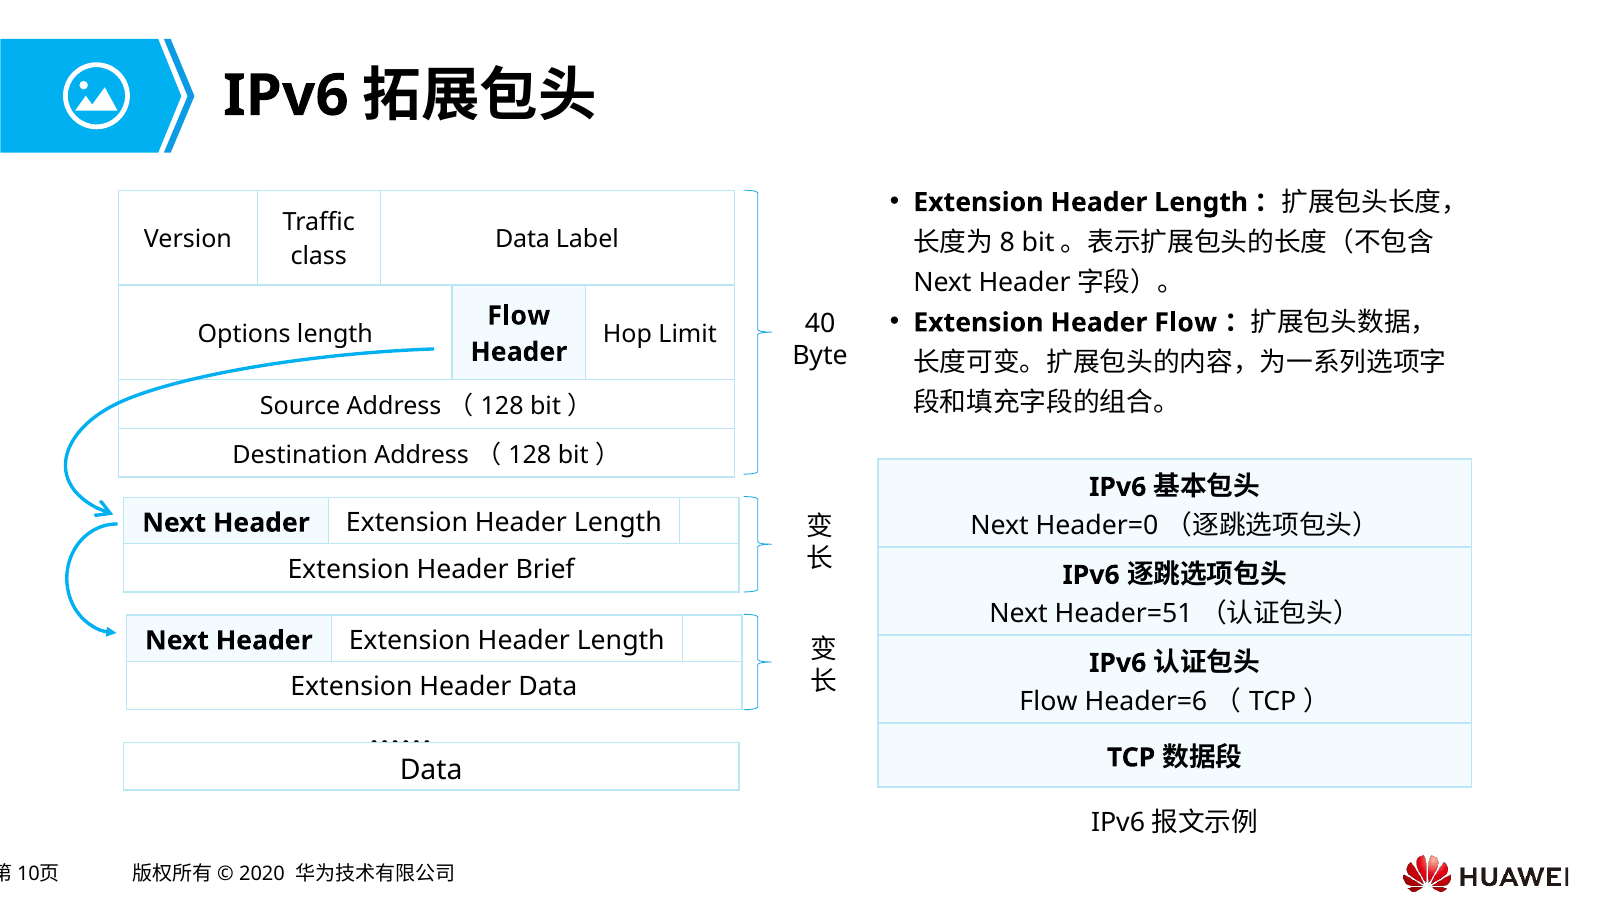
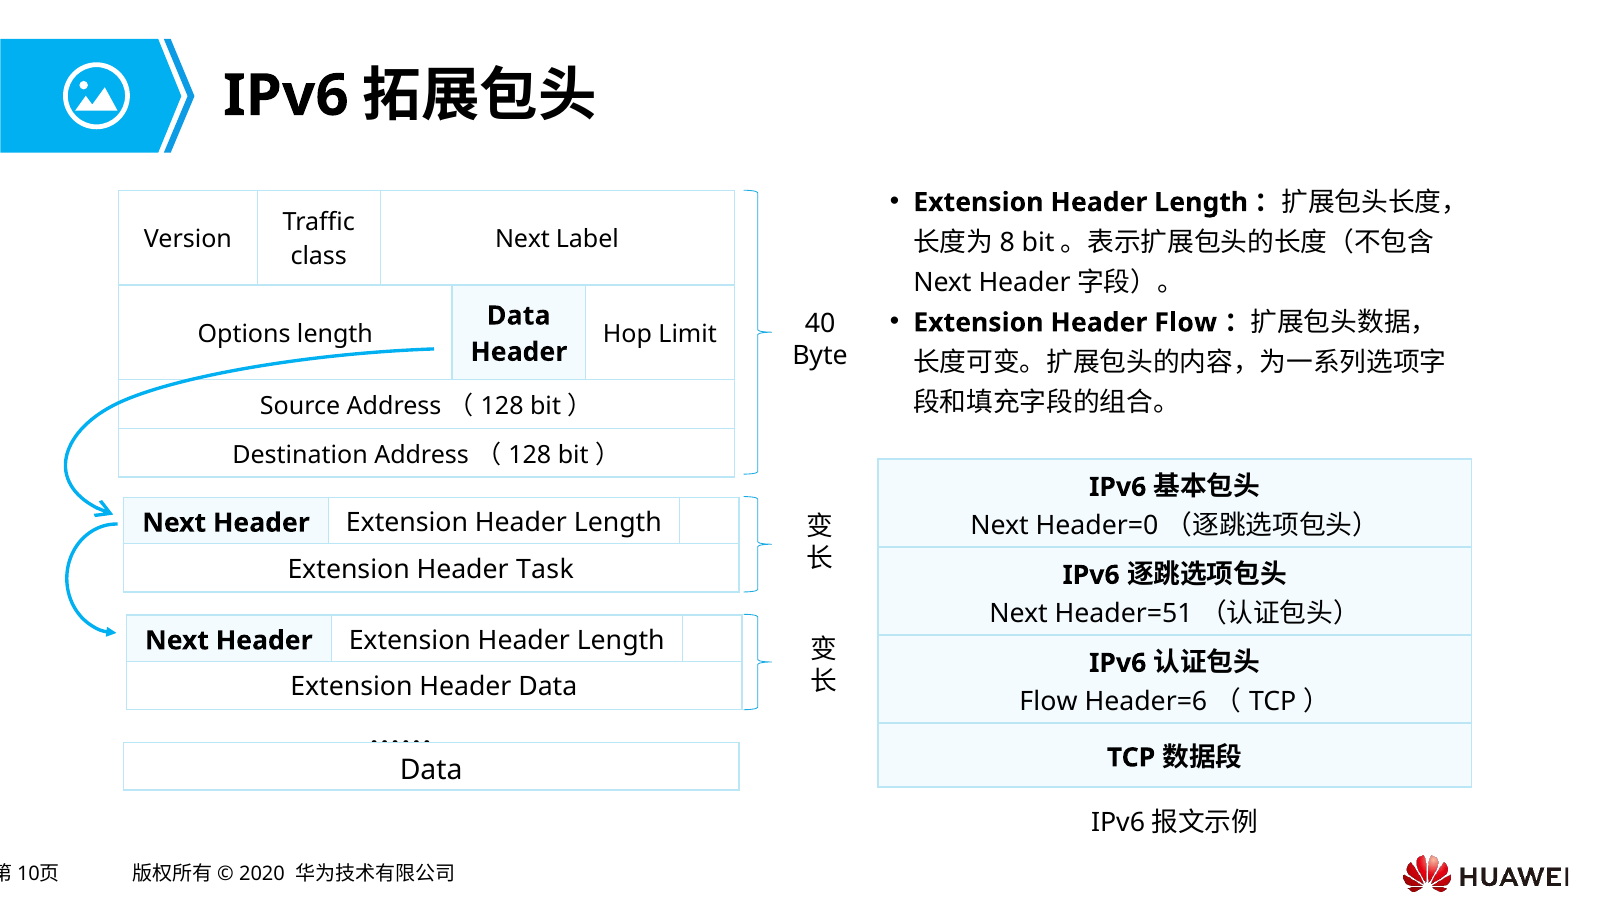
Data: Data -> Next (523, 239)
Flow: Flow -> Data (519, 316)
Brief: Brief -> Task (545, 569)
